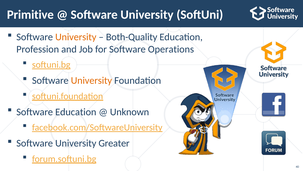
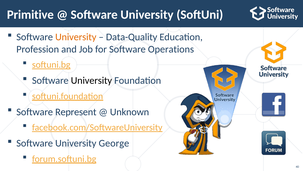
Both-Quality: Both-Quality -> Data-Quality (132, 37)
University colour: orange -> black (91, 80)
Software Education: Education -> Represent (76, 112)
Greater: Greater -> George (114, 143)
